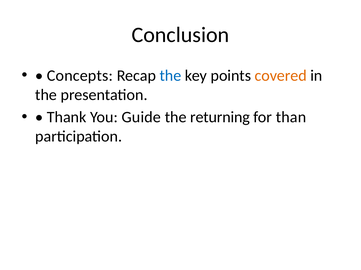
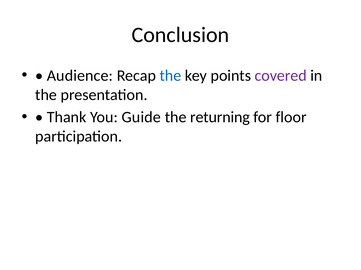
Concepts: Concepts -> Audience (80, 76)
covered colour: orange -> purple (281, 76)
than: than -> floor (291, 117)
